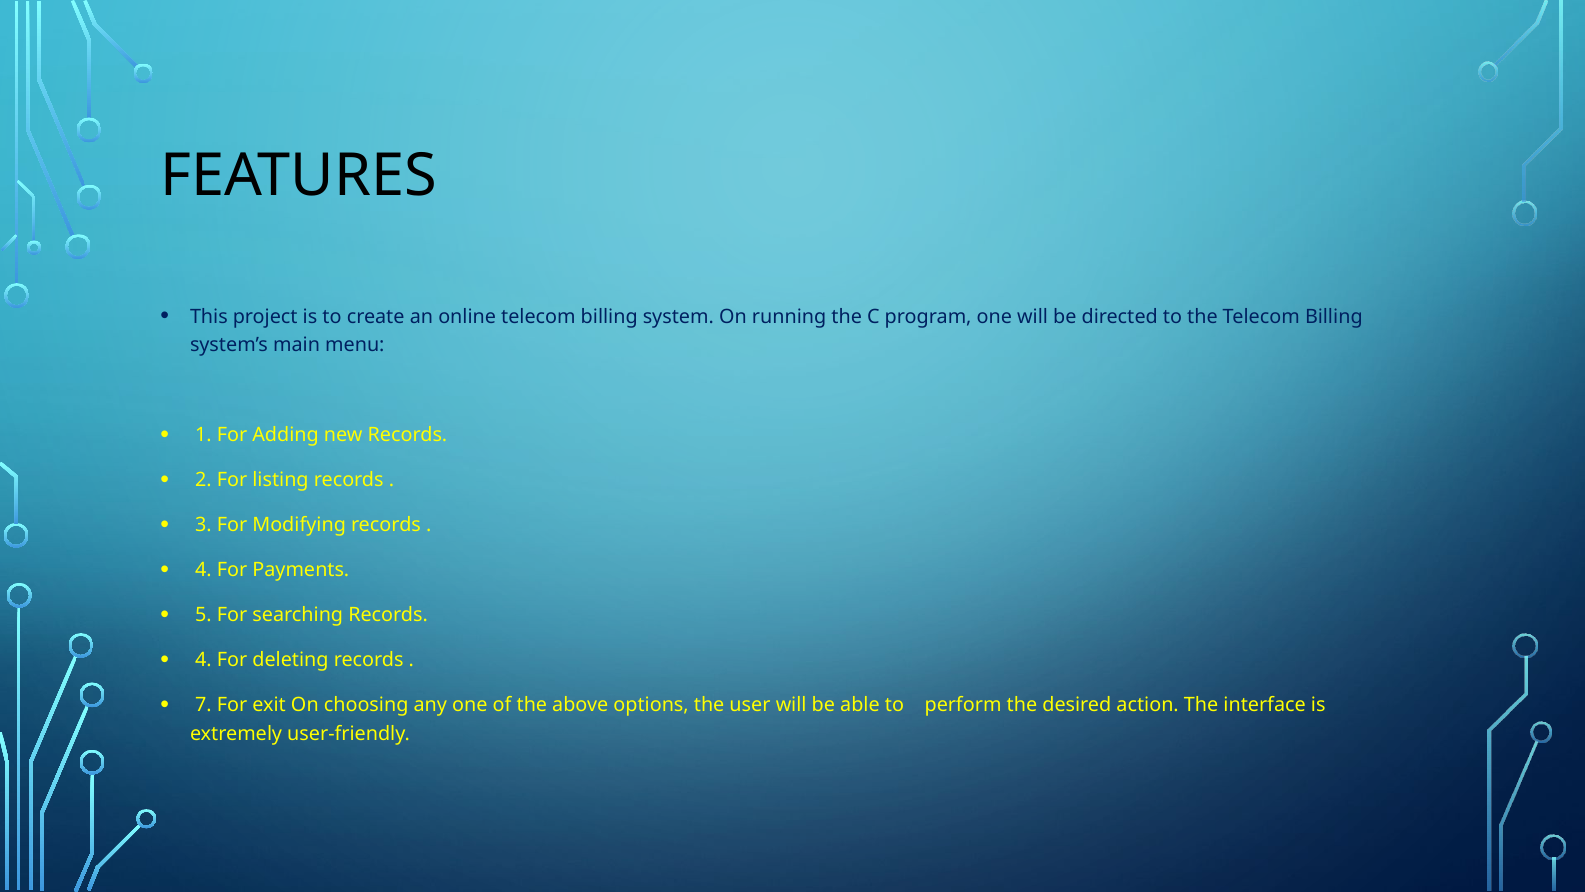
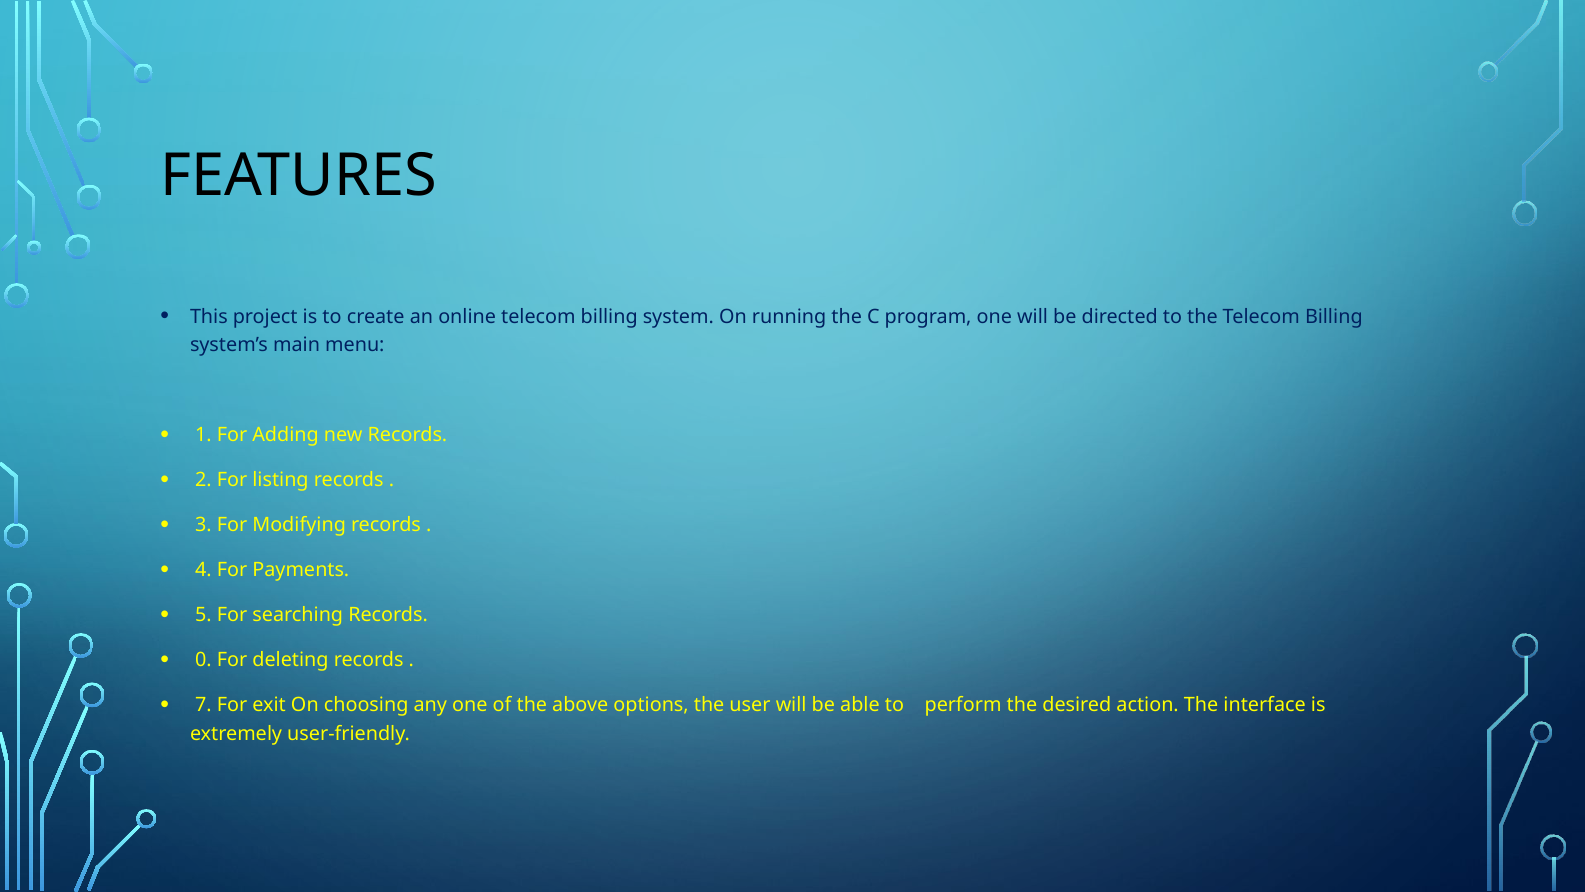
4: 4 -> 0 (203, 660)
